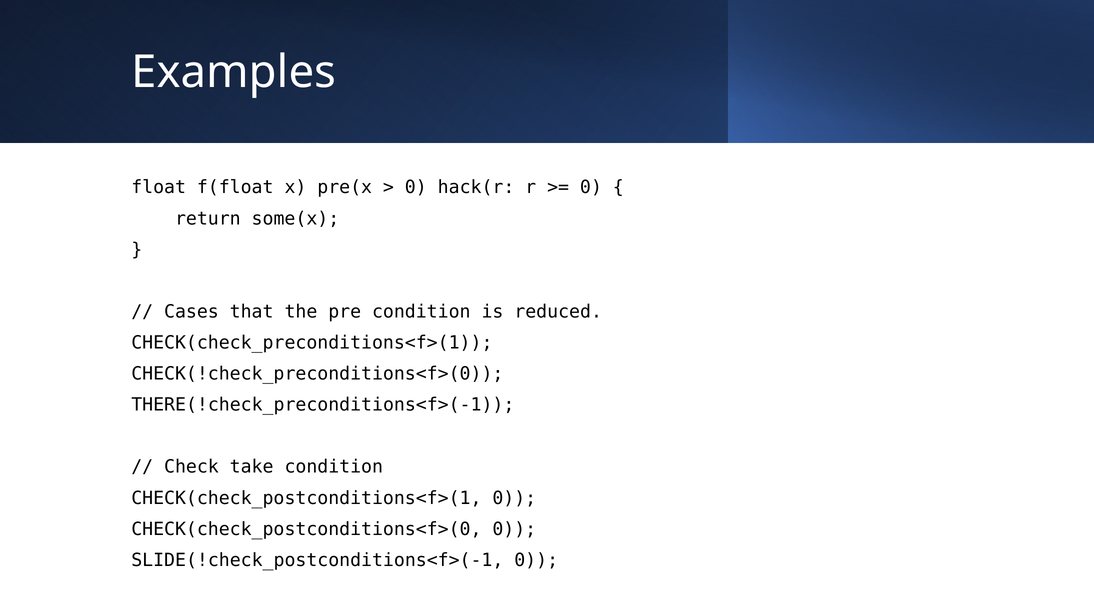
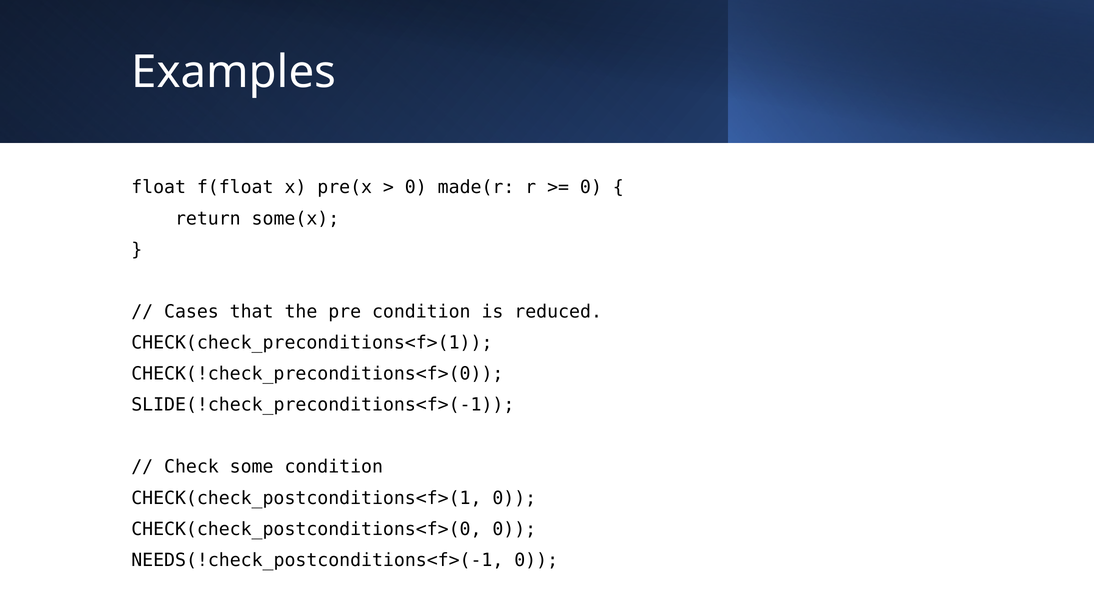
hack(r: hack(r -> made(r (476, 188)
THERE(!check_preconditions<f>(-1: THERE(!check_preconditions<f>(-1 -> SLIDE(!check_preconditions<f>(-1 (323, 405)
take: take -> some (252, 467)
SLIDE(!check_postconditions<f>(-1: SLIDE(!check_postconditions<f>(-1 -> NEEDS(!check_postconditions<f>(-1 (317, 560)
